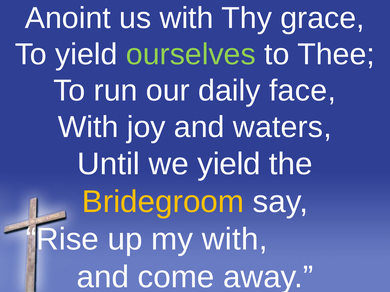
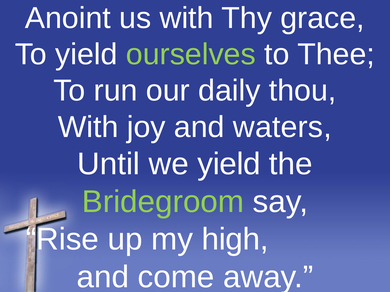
face: face -> thou (303, 91)
Bridegroom colour: yellow -> light green (163, 202)
my with: with -> high (235, 240)
